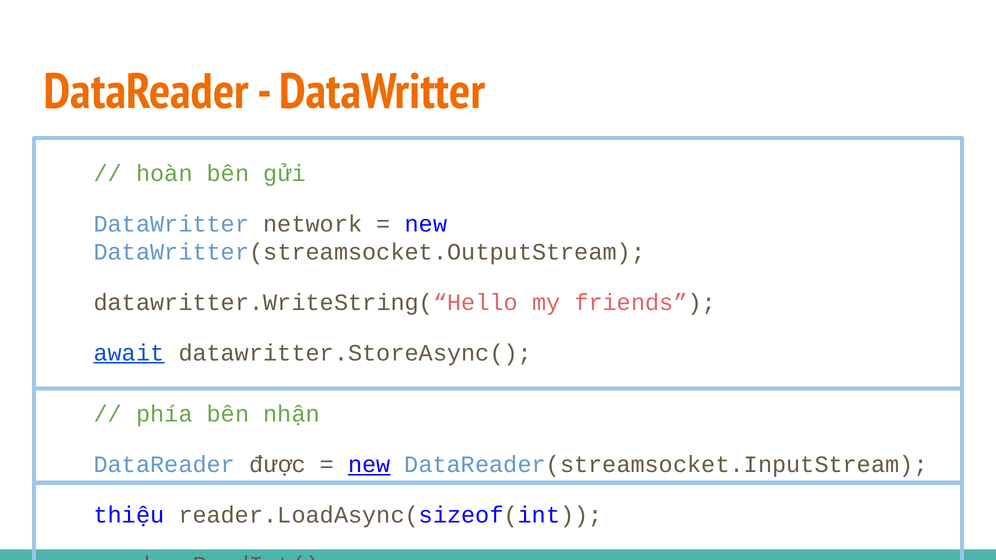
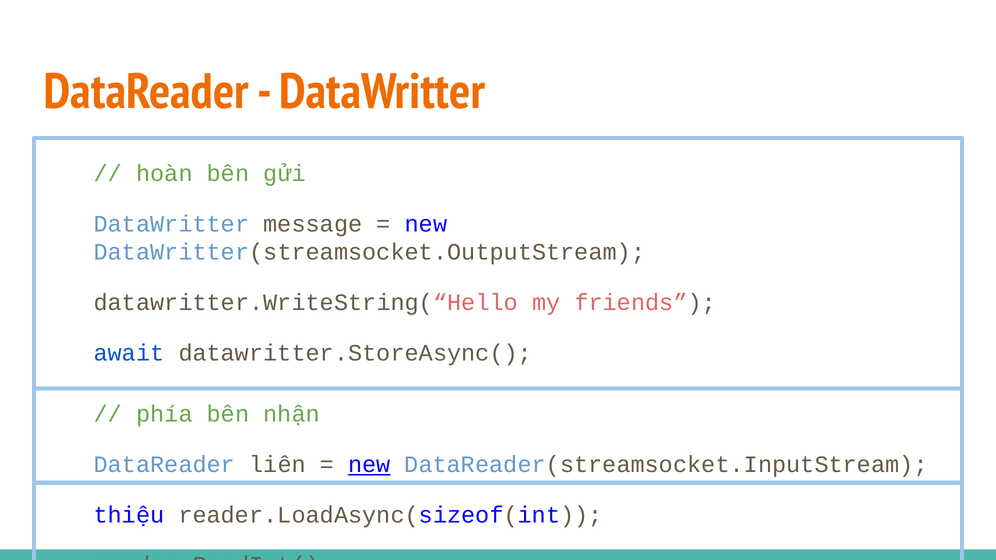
network: network -> message (313, 224)
await underline: present -> none (129, 353)
được: được -> liên (278, 465)
